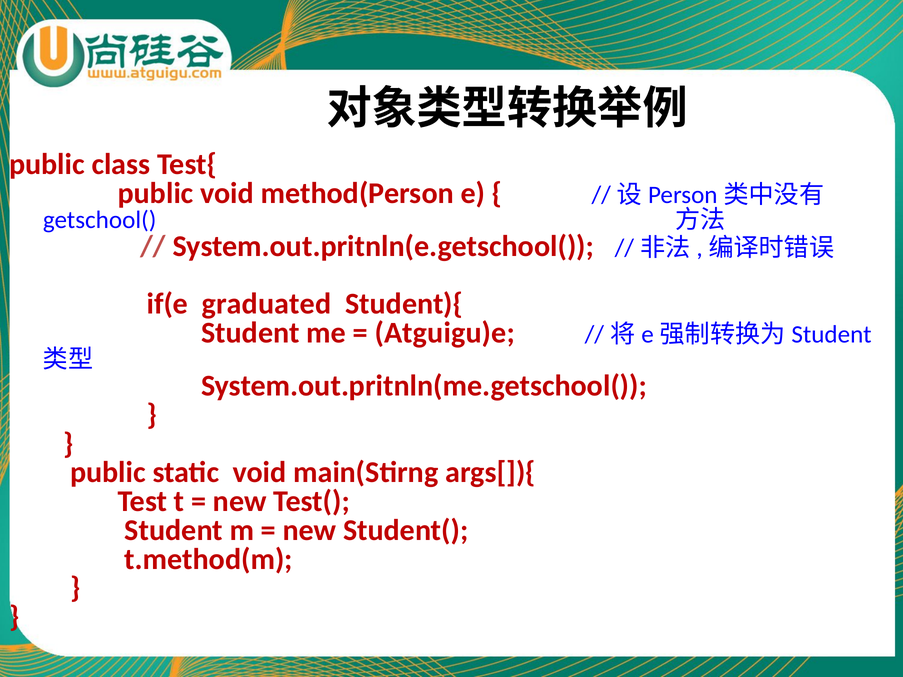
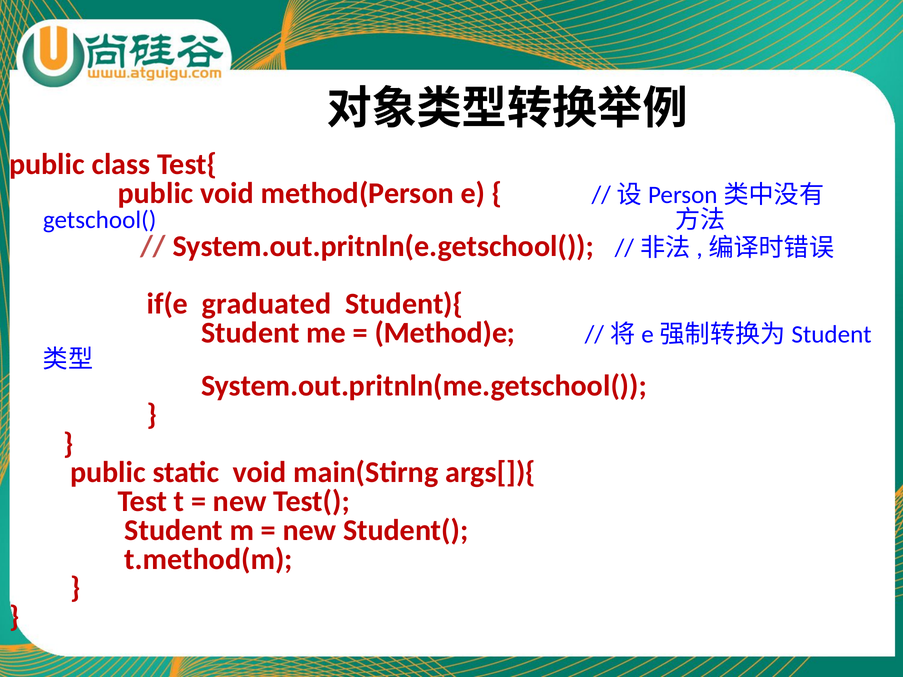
Atguigu)e: Atguigu)e -> Method)e (445, 333)
